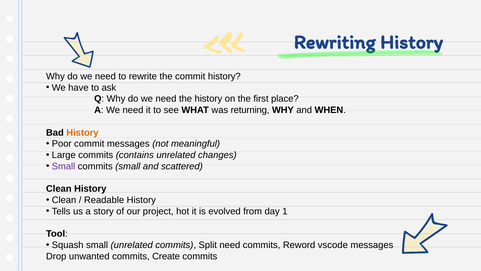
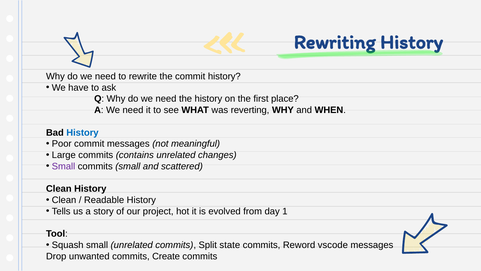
returning: returning -> reverting (250, 110)
History colour: orange -> blue (82, 132)
Split need: need -> state (230, 245)
